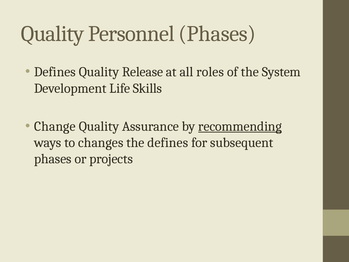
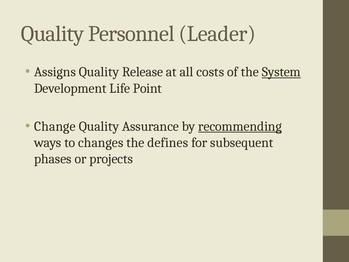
Personnel Phases: Phases -> Leader (217, 34)
Defines: Defines -> Assigns (55, 72)
roles: roles -> costs (210, 72)
System underline: none -> present (281, 72)
Skills: Skills -> Point (147, 88)
